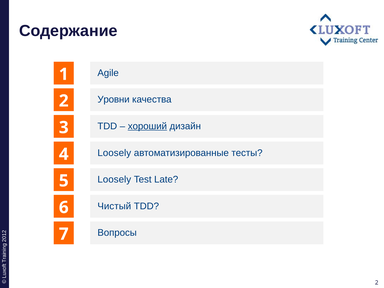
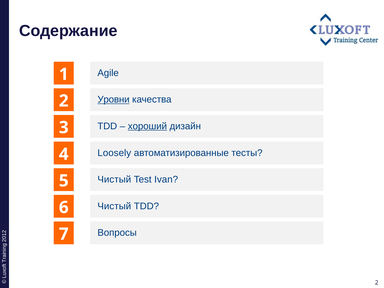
Уровни underline: none -> present (114, 100)
5 Loosely: Loosely -> Чистый (114, 179)
Late: Late -> Ivan (166, 179)
